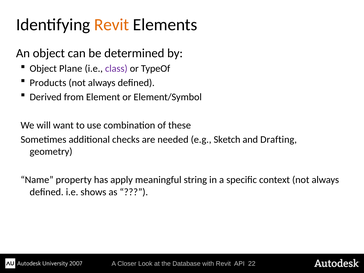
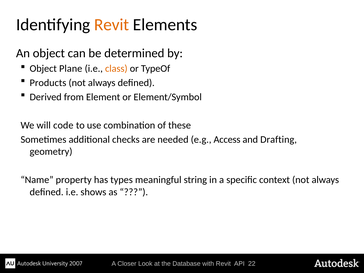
class colour: purple -> orange (116, 69)
want: want -> code (63, 125)
Sketch: Sketch -> Access (227, 139)
apply: apply -> types (122, 180)
